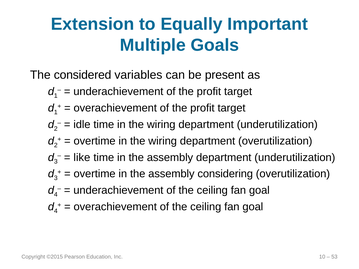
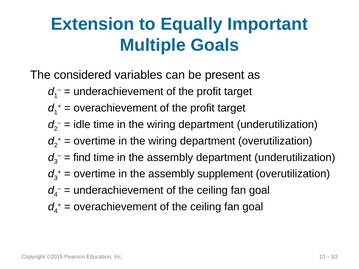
like: like -> find (82, 158)
considering: considering -> supplement (225, 174)
